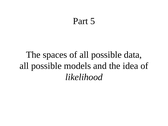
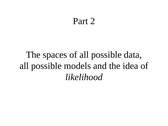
5: 5 -> 2 (93, 21)
